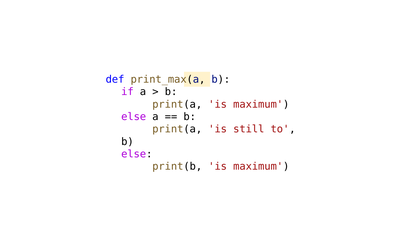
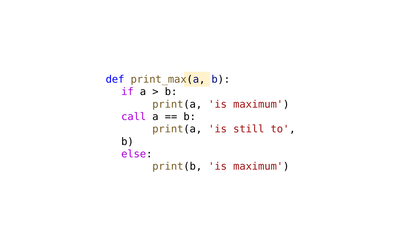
else: else -> call (134, 117)
